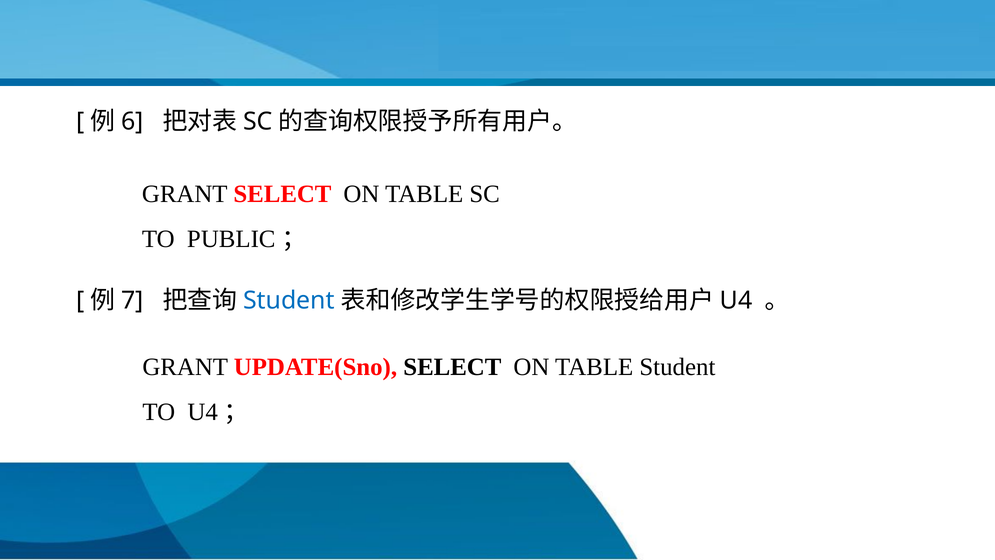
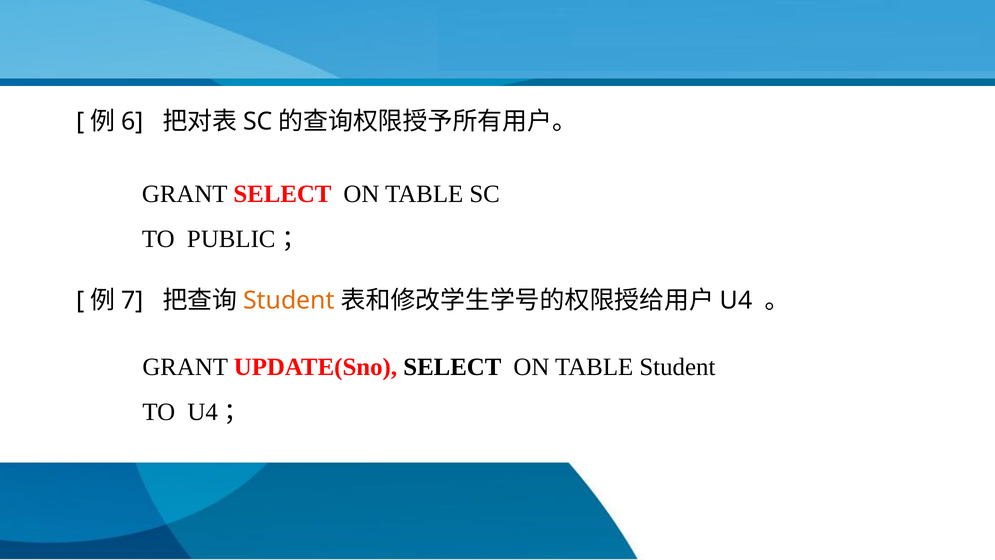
Student colour: blue -> orange (289, 301)
